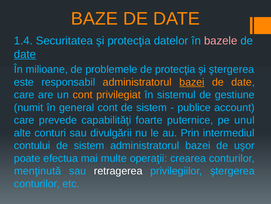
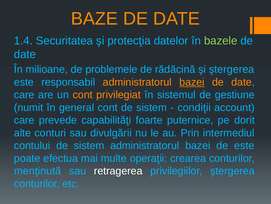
bazele colour: pink -> light green (221, 41)
date underline: present -> none (25, 54)
de protecţia: protecţia -> rădăcină (175, 69)
publice: publice -> condiţii (194, 107)
unul: unul -> dorit (245, 120)
de uşor: uşor -> este (244, 145)
